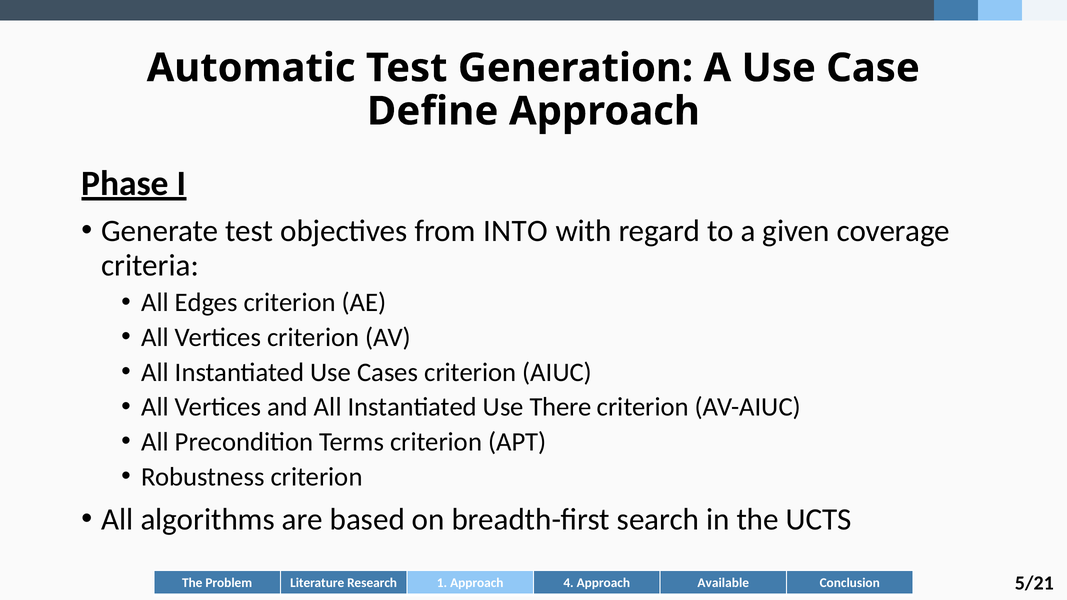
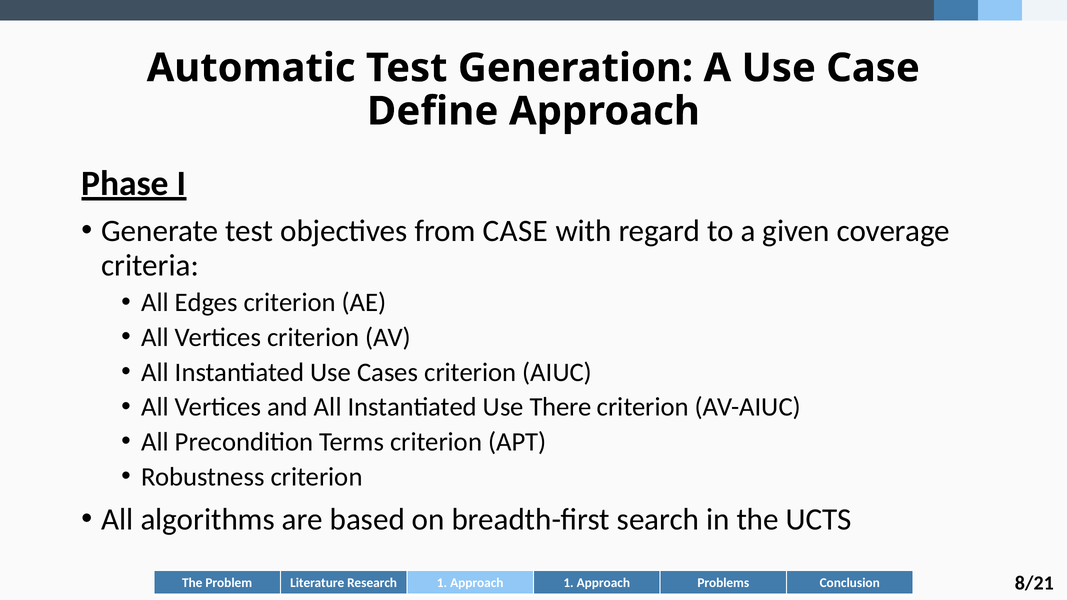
from INTO: INTO -> CASE (515, 231)
Approach 4: 4 -> 1 (569, 583)
Available: Available -> Problems (723, 583)
5/21: 5/21 -> 8/21 (1034, 584)
